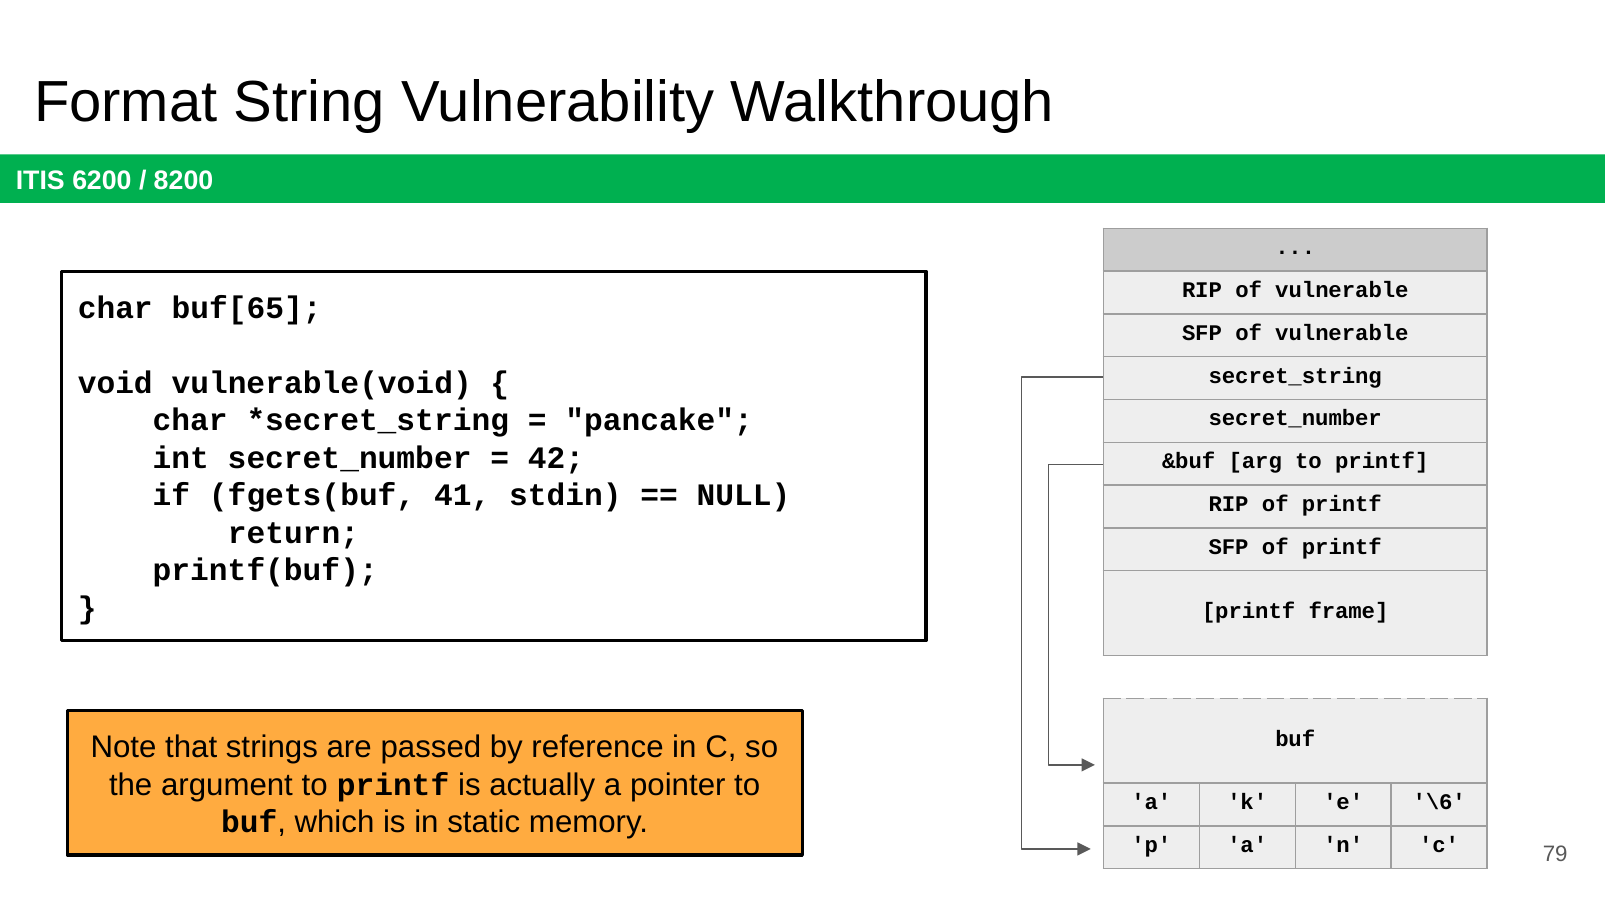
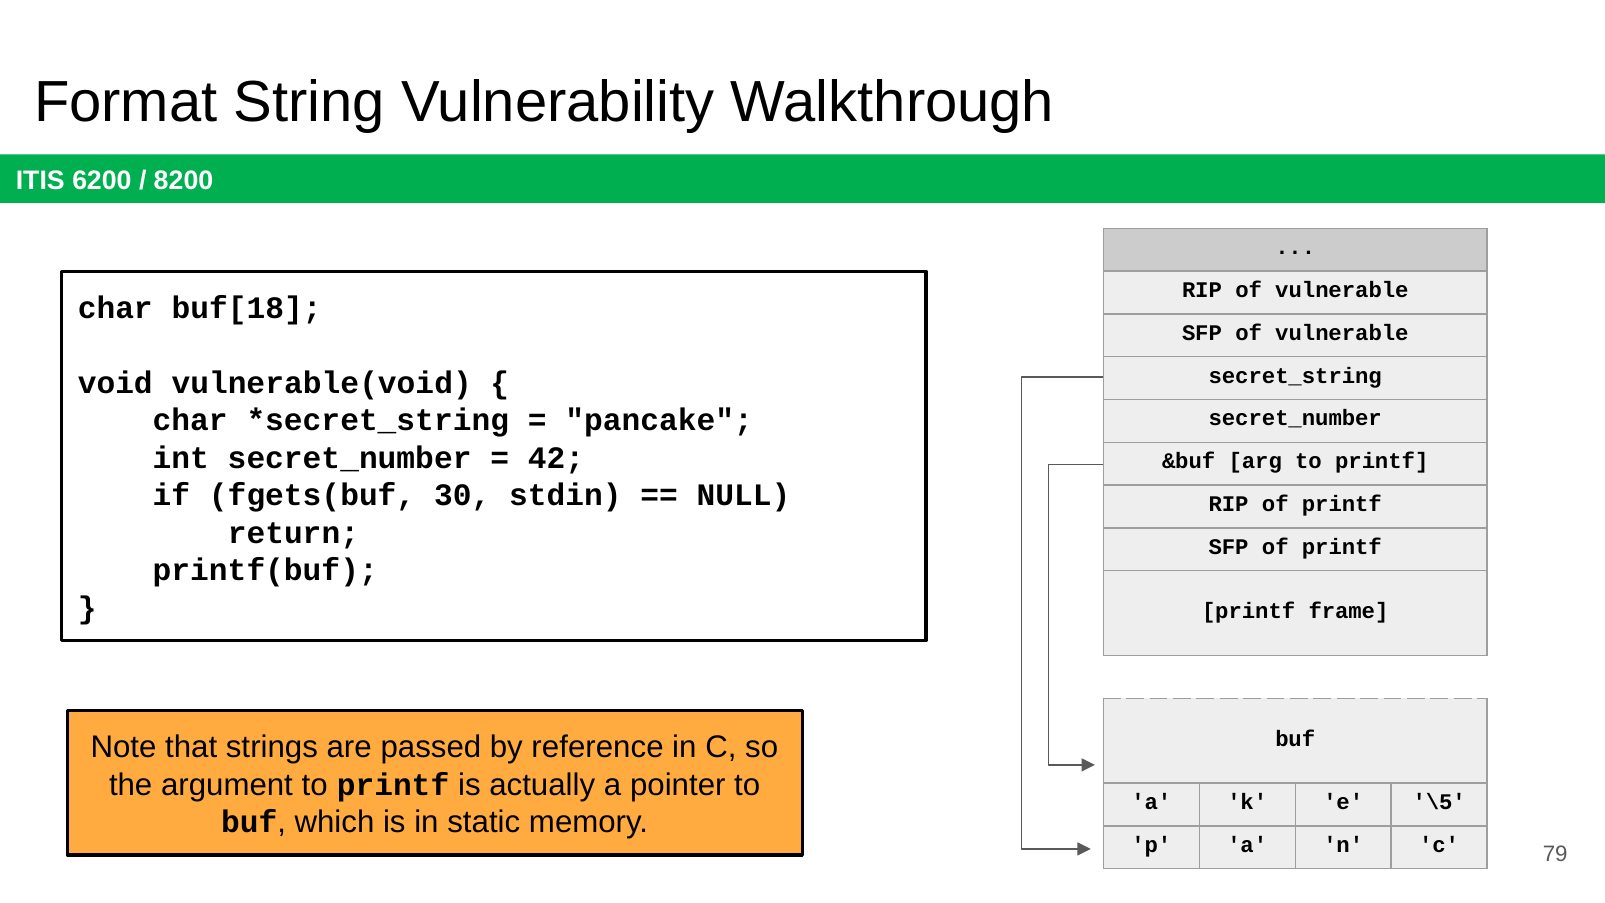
buf[65: buf[65 -> buf[18 (247, 308)
41: 41 -> 30 (462, 495)
\6: \6 -> \5 (1439, 802)
